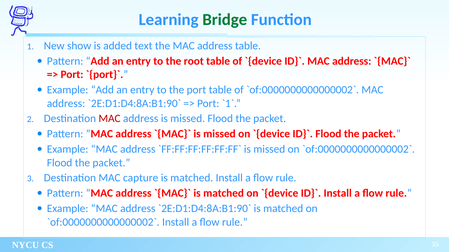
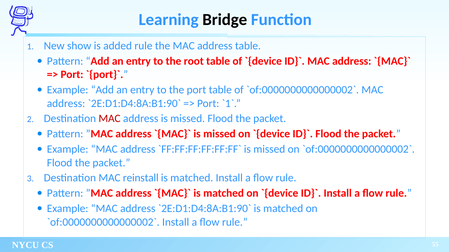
Bridge colour: green -> black (225, 20)
added text: text -> rule (143, 46)
capture: capture -> reinstall (141, 178)
